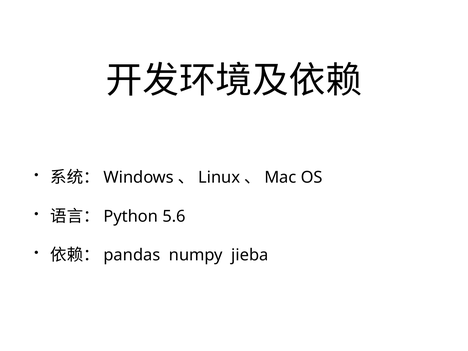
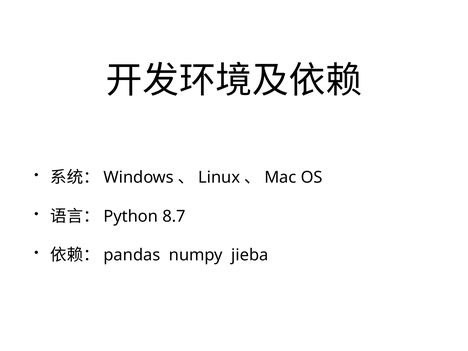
5.6: 5.6 -> 8.7 (174, 216)
